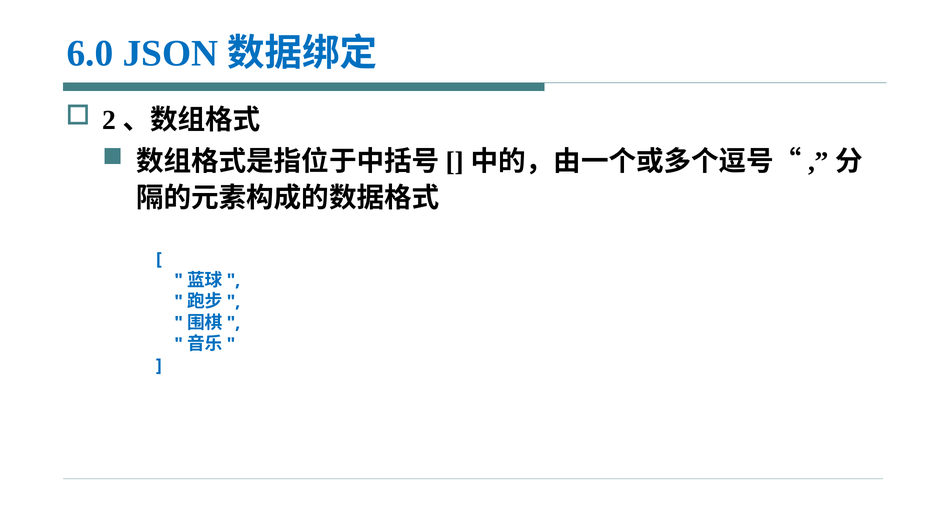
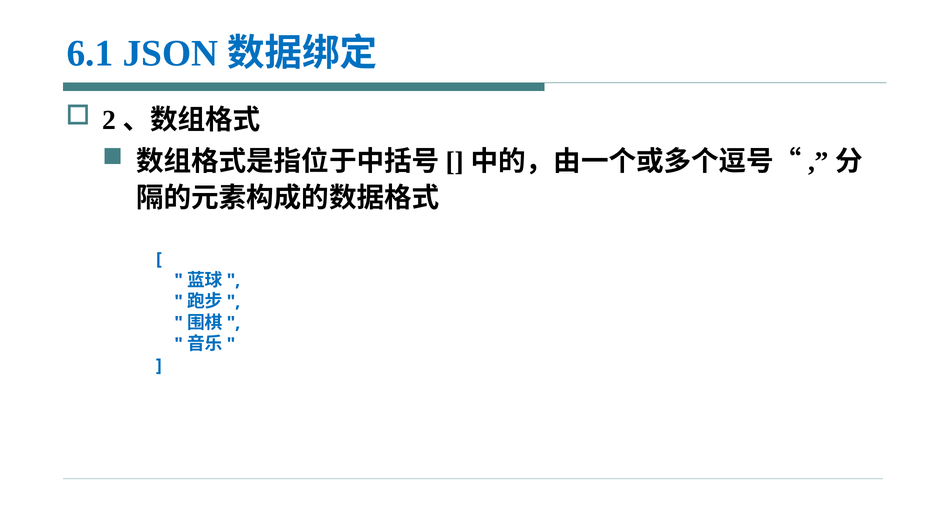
6.0: 6.0 -> 6.1 (90, 53)
